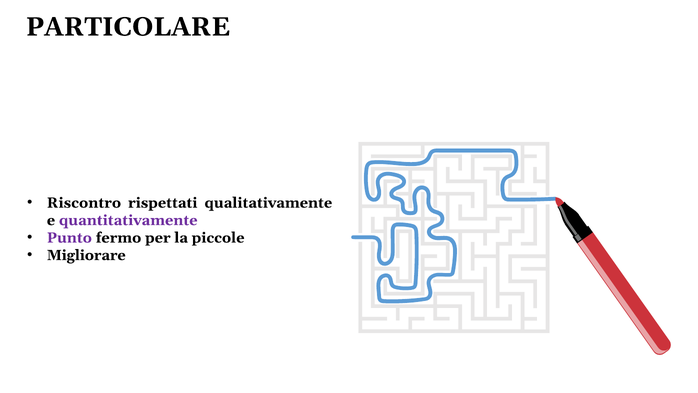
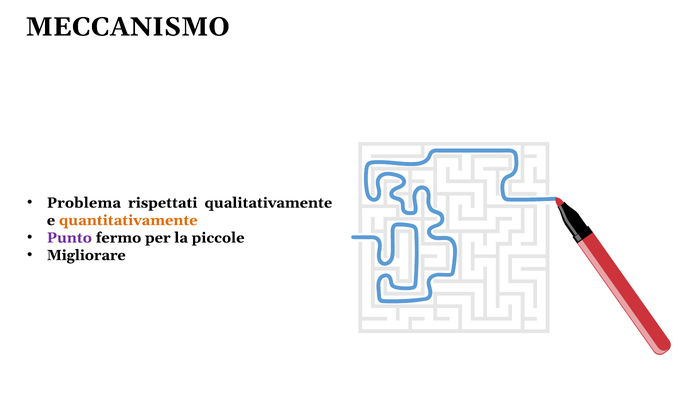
PARTICOLARE: PARTICOLARE -> MECCANISMO (128, 27)
Riscontro: Riscontro -> Problema (84, 203)
quantitativamente colour: purple -> orange (128, 220)
